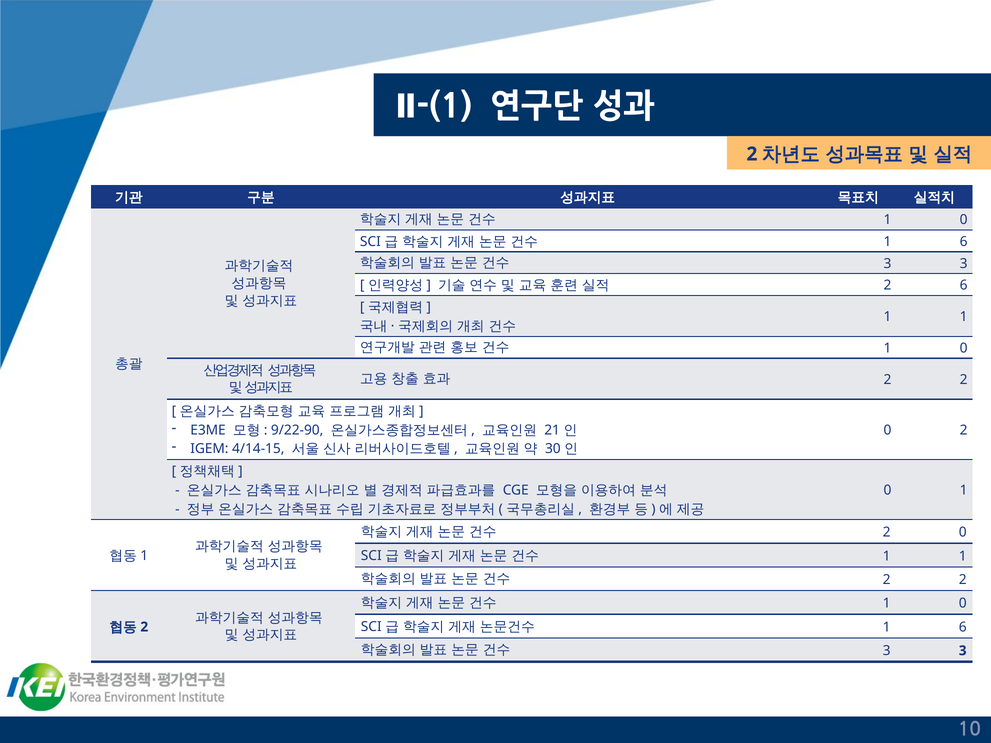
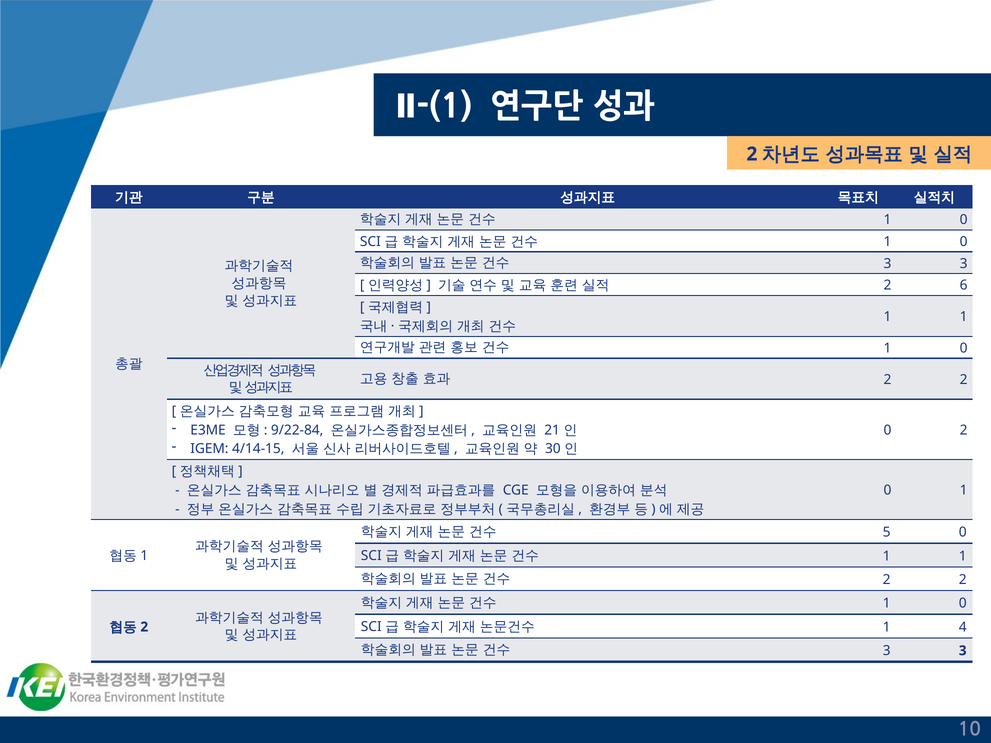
6: 6 -> 0 (964, 242)
9/22-90: 9/22-90 -> 9/22-84 (297, 430)
2: 2 -> 5 (887, 532)
6: 6 -> 4 (963, 627)
